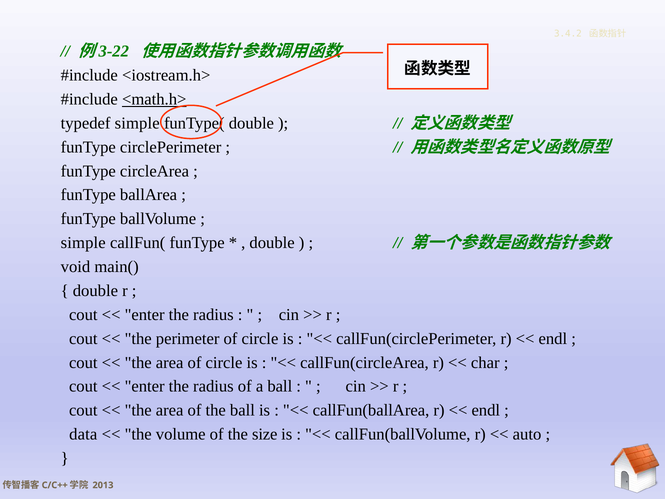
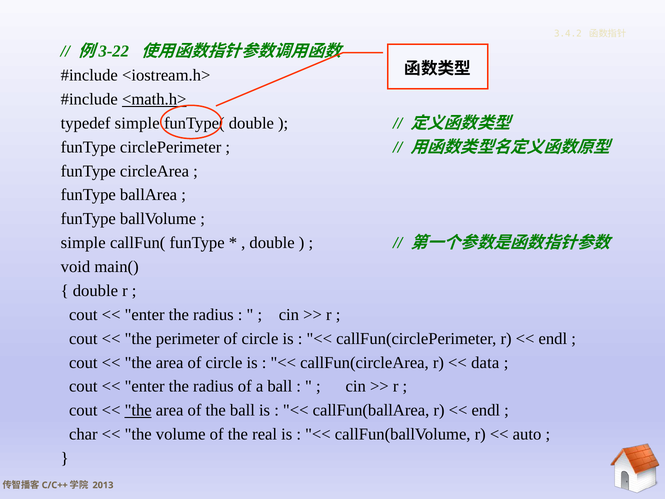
char: char -> data (485, 362)
the underline: none -> present (138, 410)
data: data -> char (83, 434)
size: size -> real (265, 434)
